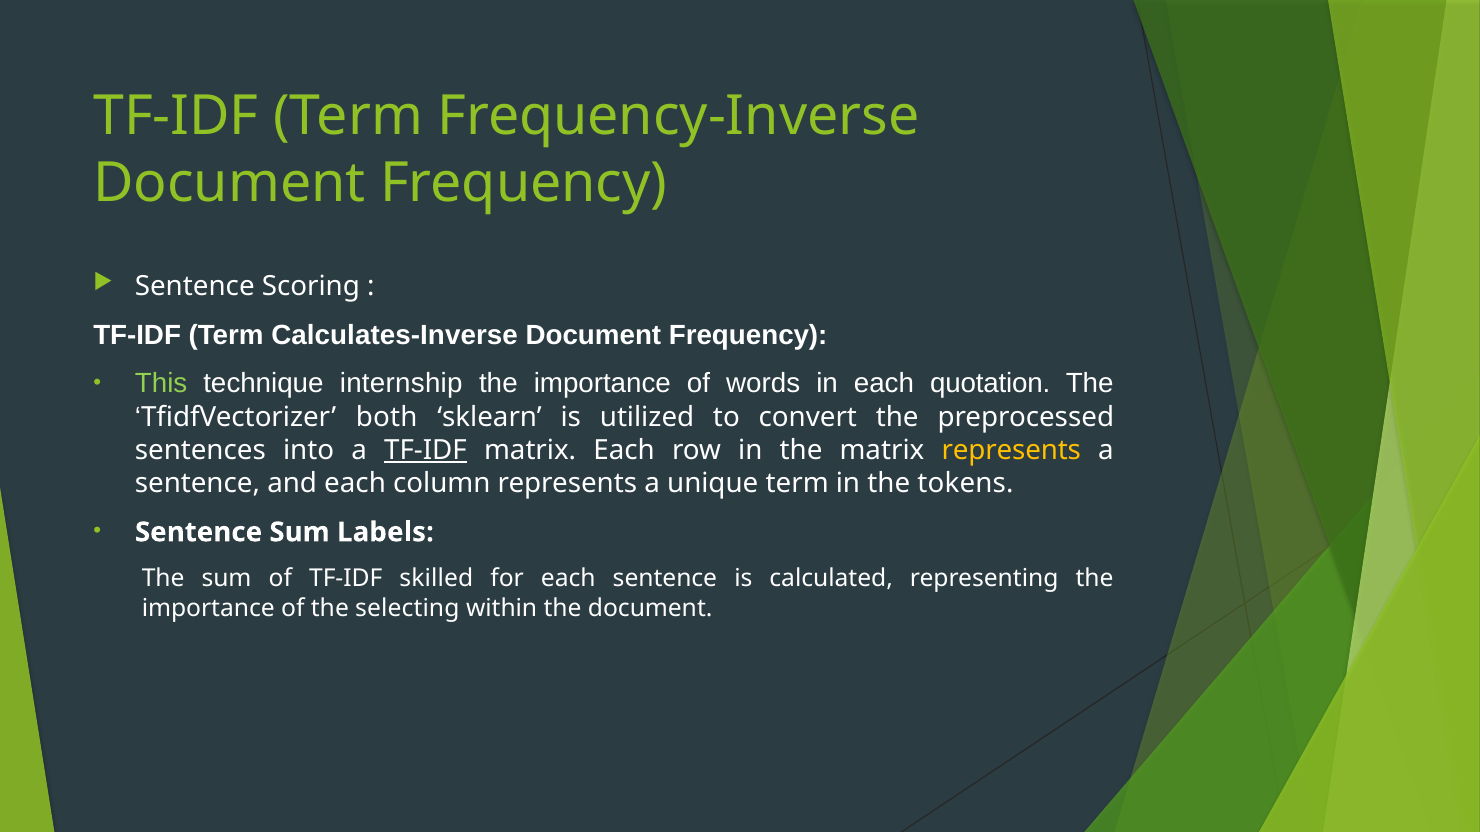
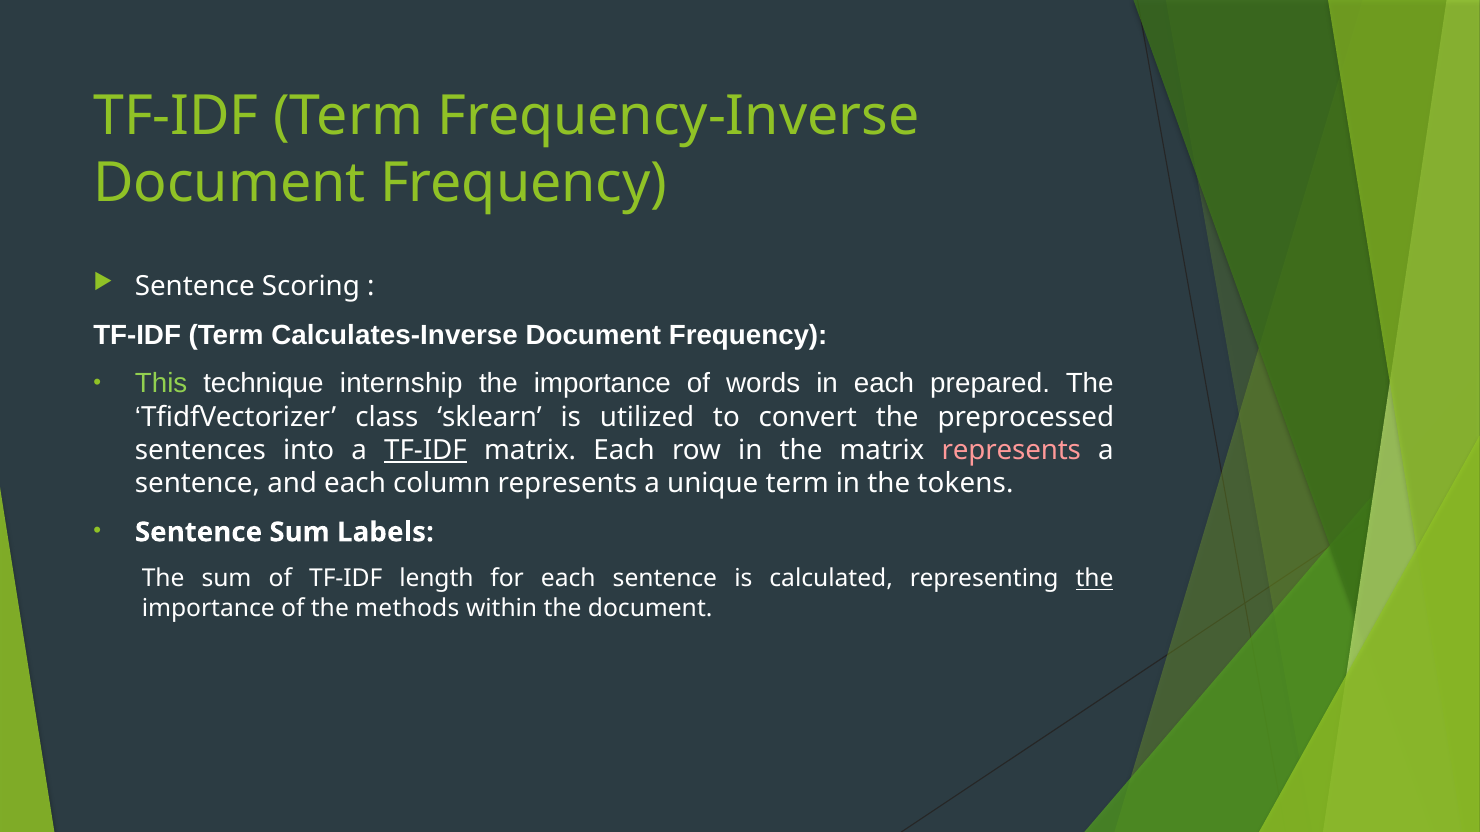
quotation: quotation -> prepared (990, 384)
both: both -> class (387, 417)
represents colour: yellow -> pink (1011, 450)
skilled: skilled -> length (436, 579)
the underline: none -> present (1095, 579)
selecting: selecting -> methods (407, 609)
